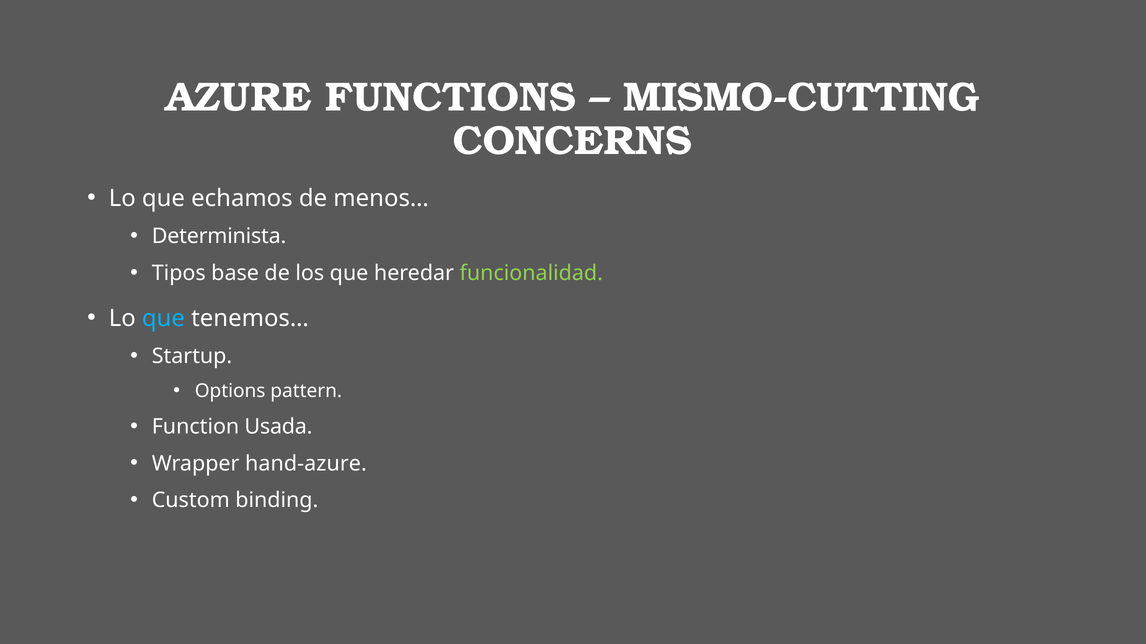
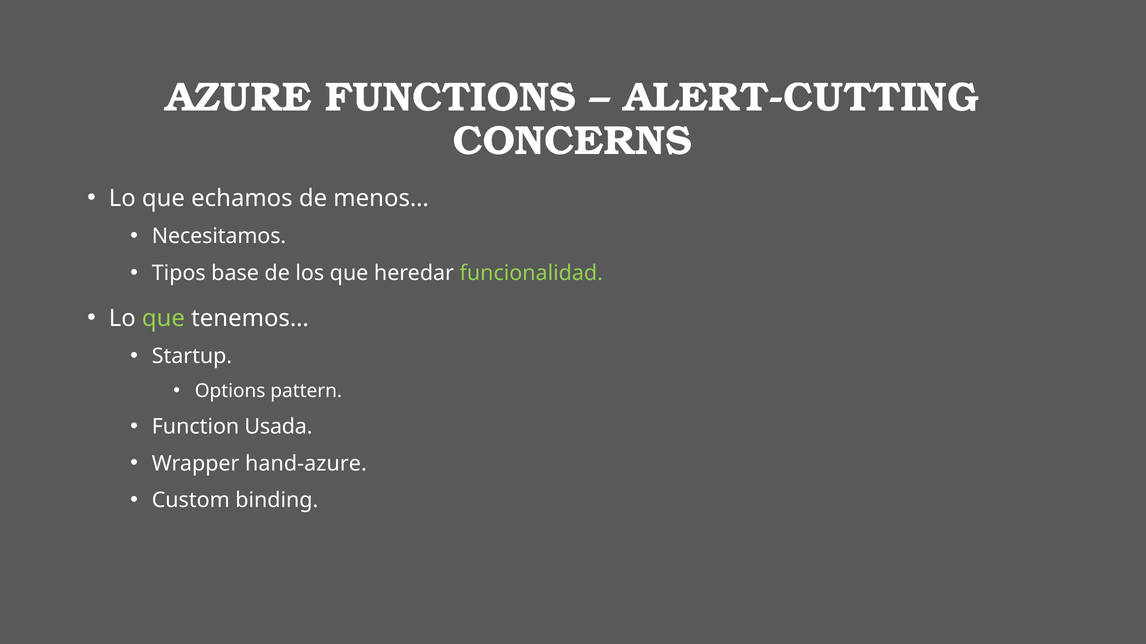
MISMO-CUTTING: MISMO-CUTTING -> ALERT-CUTTING (801, 97)
Determinista: Determinista -> Necesitamos (219, 237)
que colour: light blue -> light green (163, 319)
